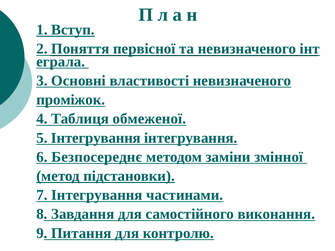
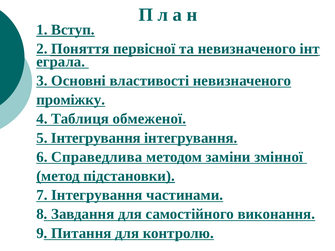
проміжок: проміжок -> проміжку (71, 100)
Безпосереднє: Безпосереднє -> Справедлива (97, 157)
